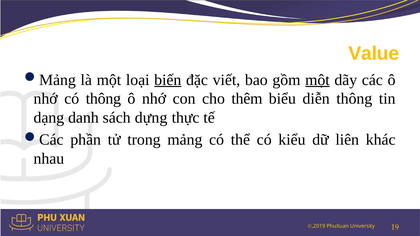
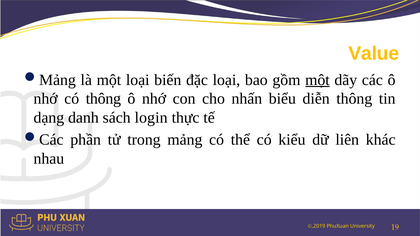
biến underline: present -> none (168, 80)
đặc viết: viết -> loại (226, 80)
thêm: thêm -> nhấn (247, 99)
dựng: dựng -> login (151, 118)
